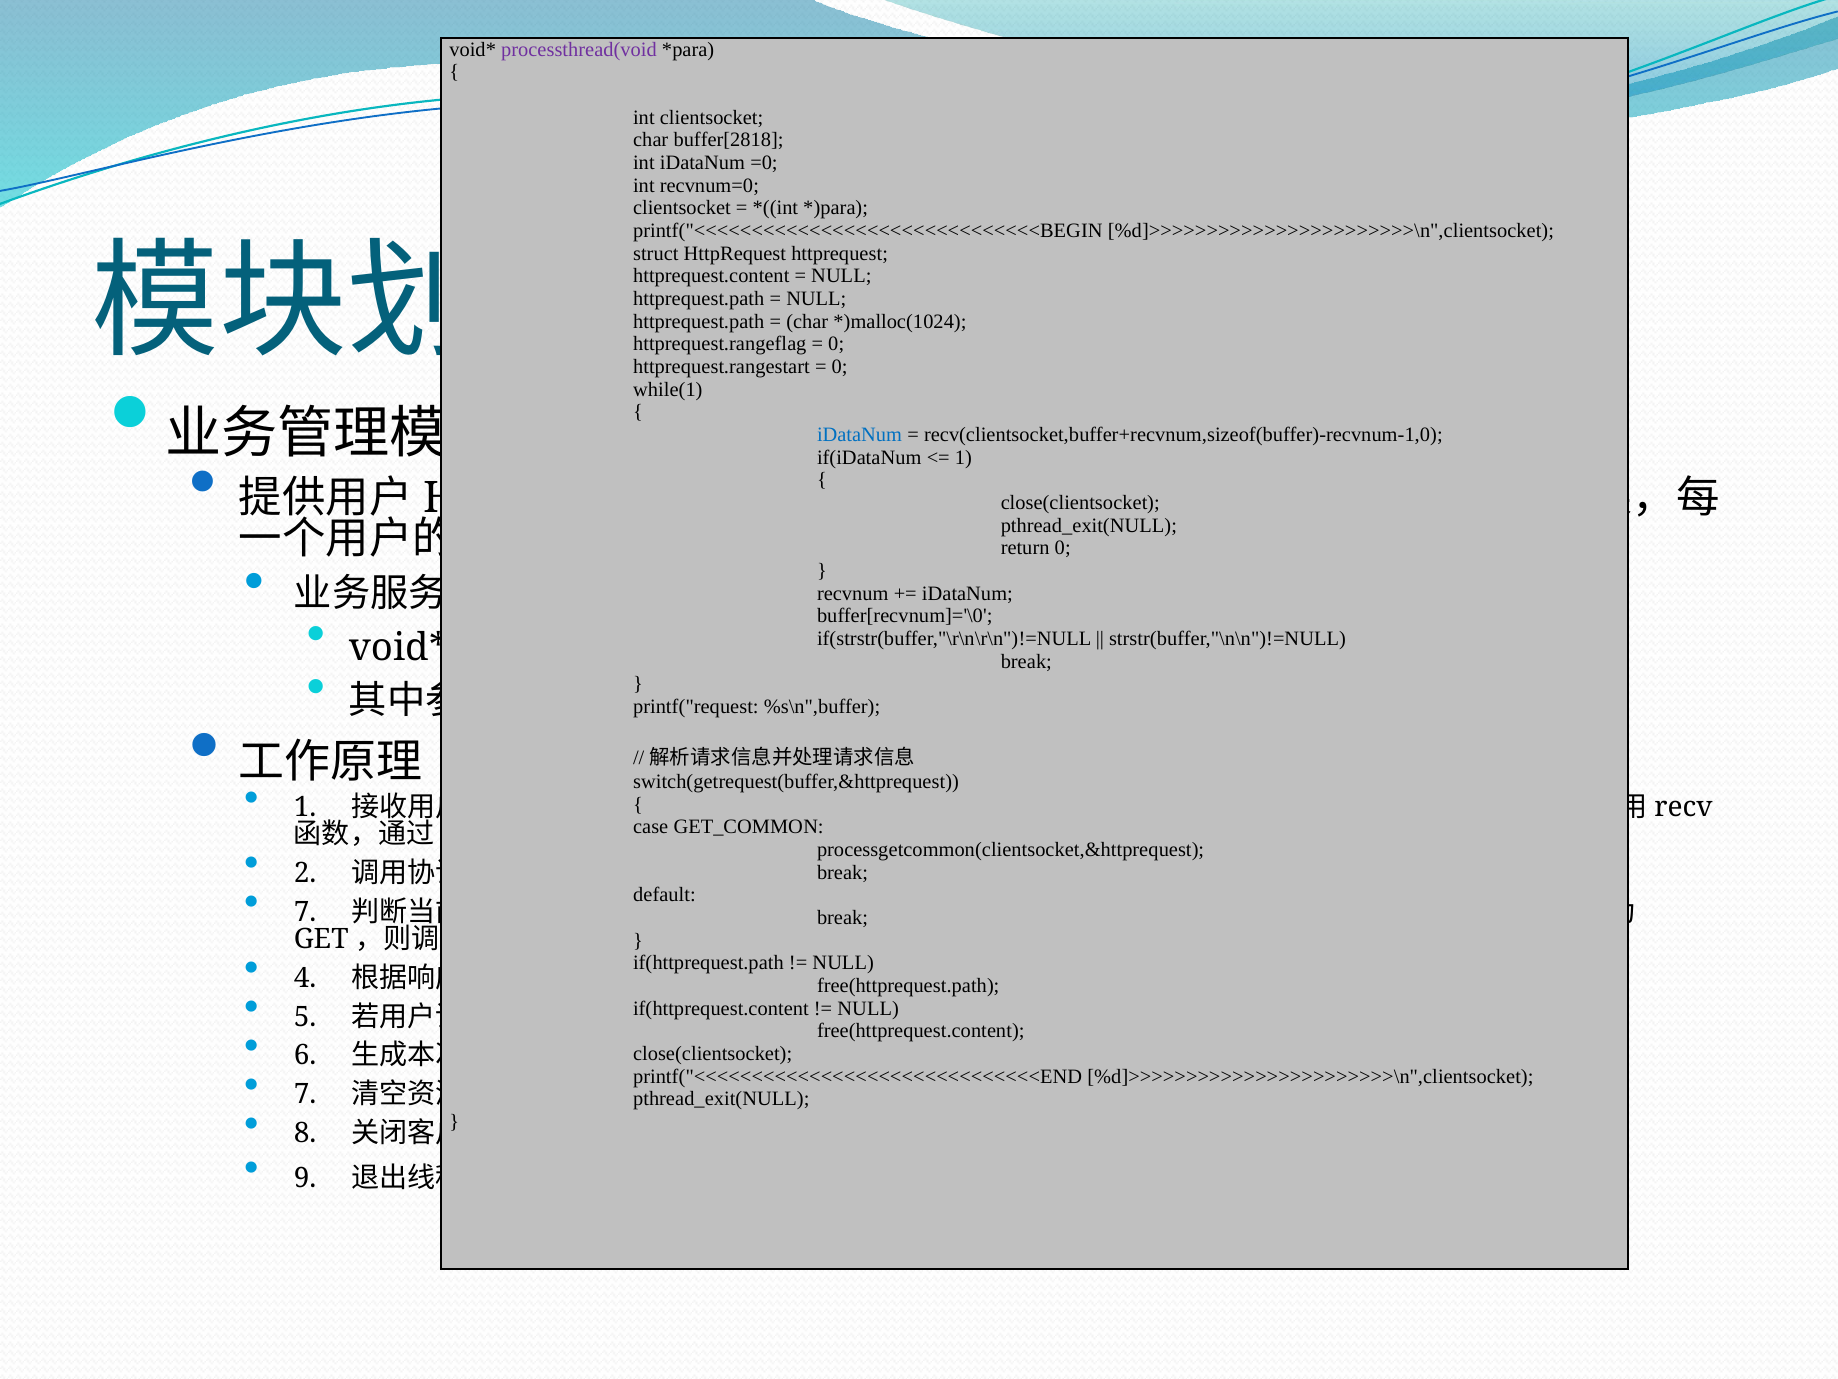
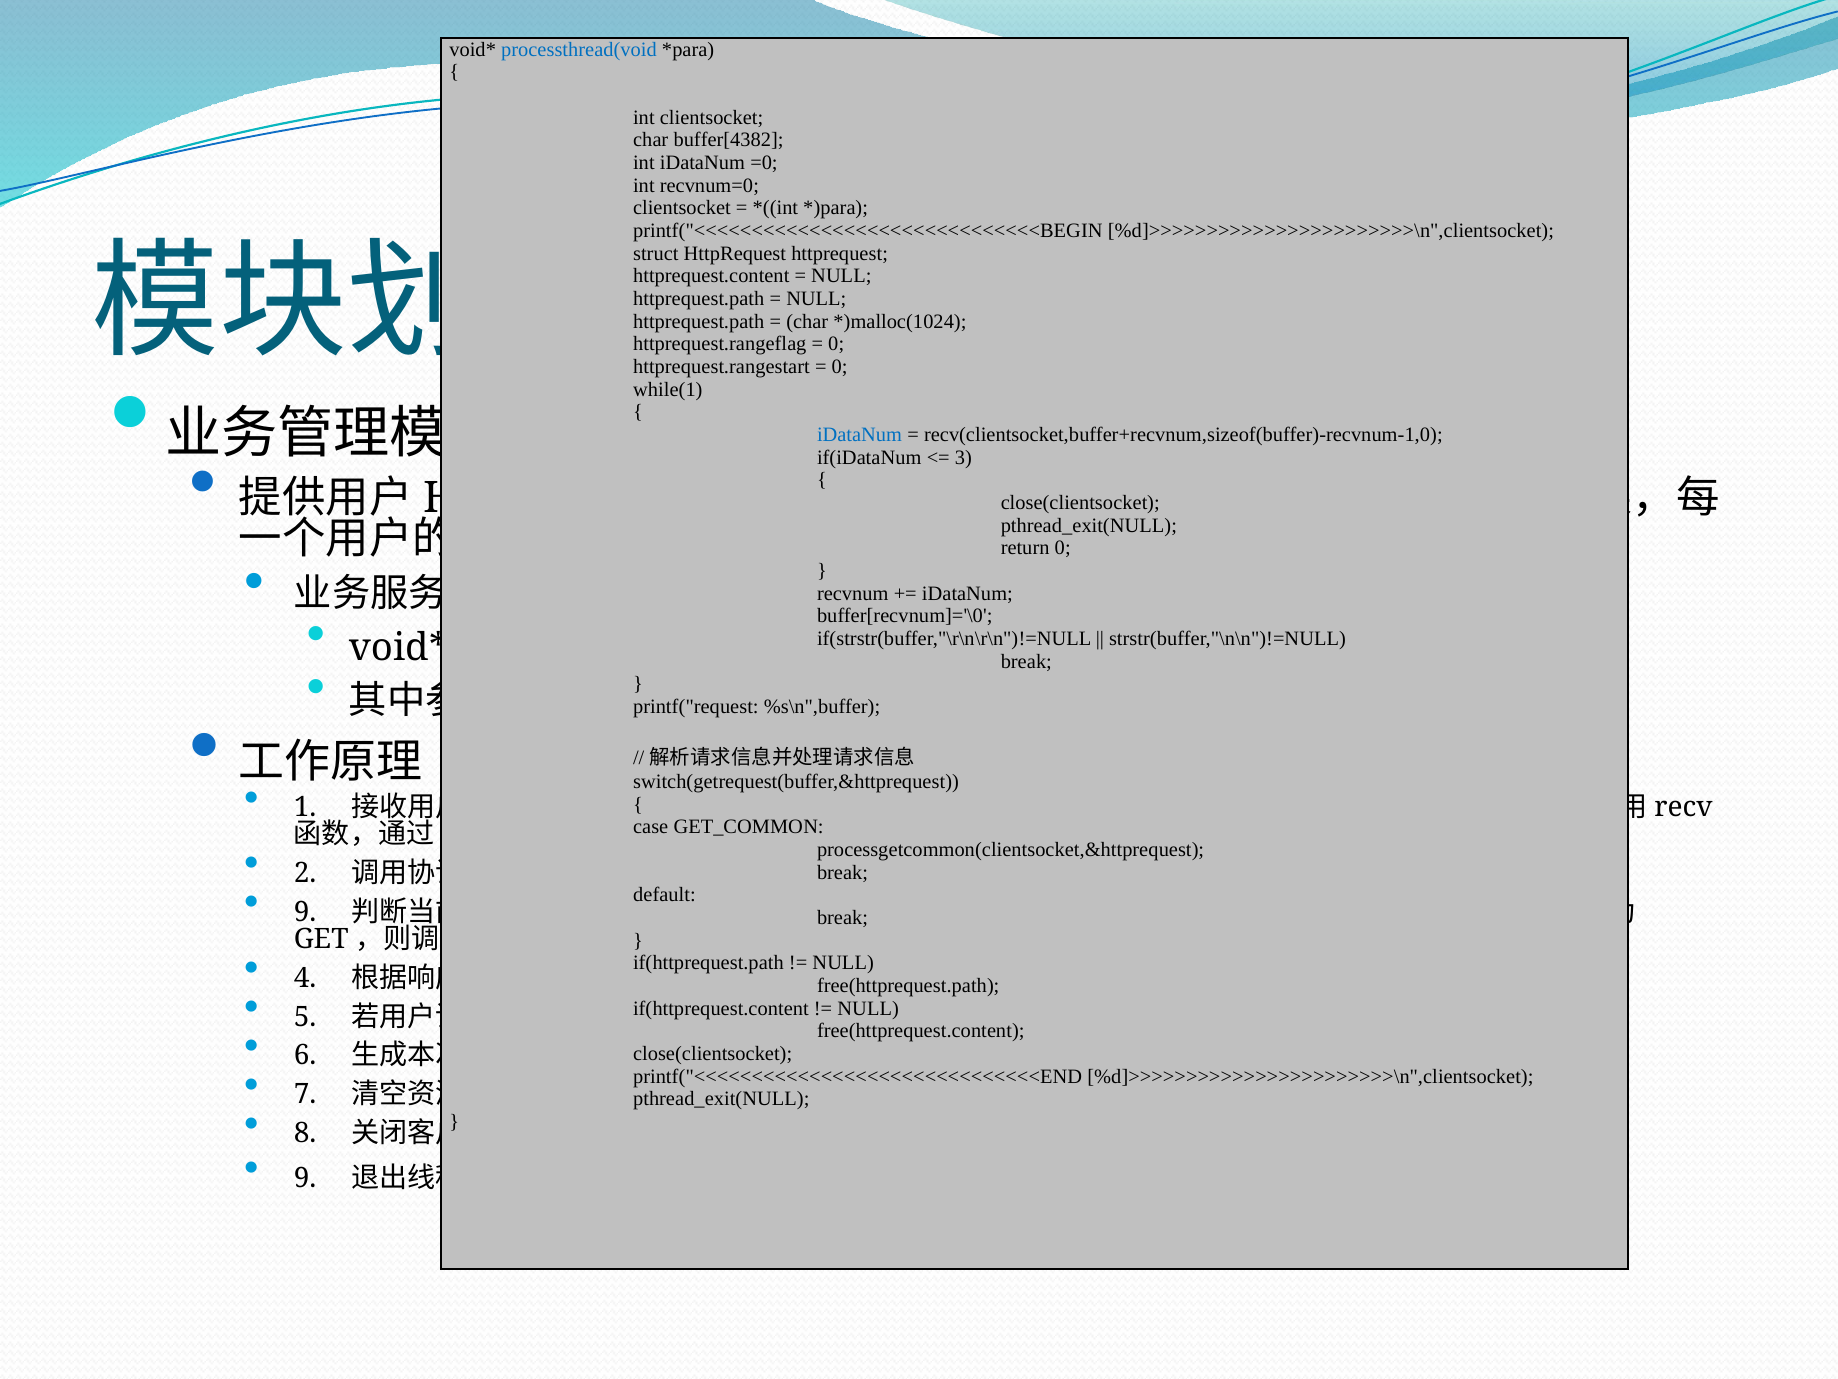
processthread(void colour: purple -> blue (579, 50)
buffer[2818: buffer[2818 -> buffer[4382 (729, 140)
1: 1 -> 3 (963, 457)
7: 7 -> 9 (305, 912)
